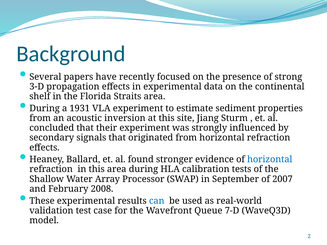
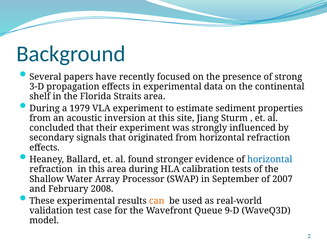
1931: 1931 -> 1979 (80, 108)
can colour: blue -> orange (157, 201)
7-D: 7-D -> 9-D (232, 211)
